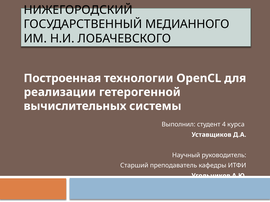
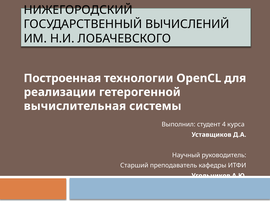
МЕДИАННОГО: МЕДИАННОГО -> ВЫЧИСЛЕНИЙ (187, 24)
вычислительных: вычислительных -> вычислительная (75, 106)
